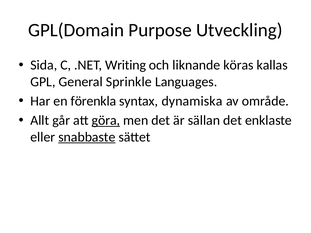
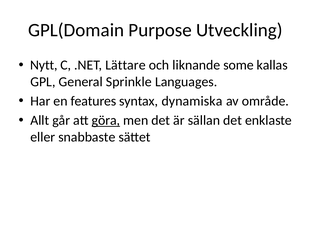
Sida: Sida -> Nytt (44, 65)
Writing: Writing -> Lättare (125, 65)
köras: köras -> some (239, 65)
förenkla: förenkla -> features (93, 101)
snabbaste underline: present -> none (87, 137)
